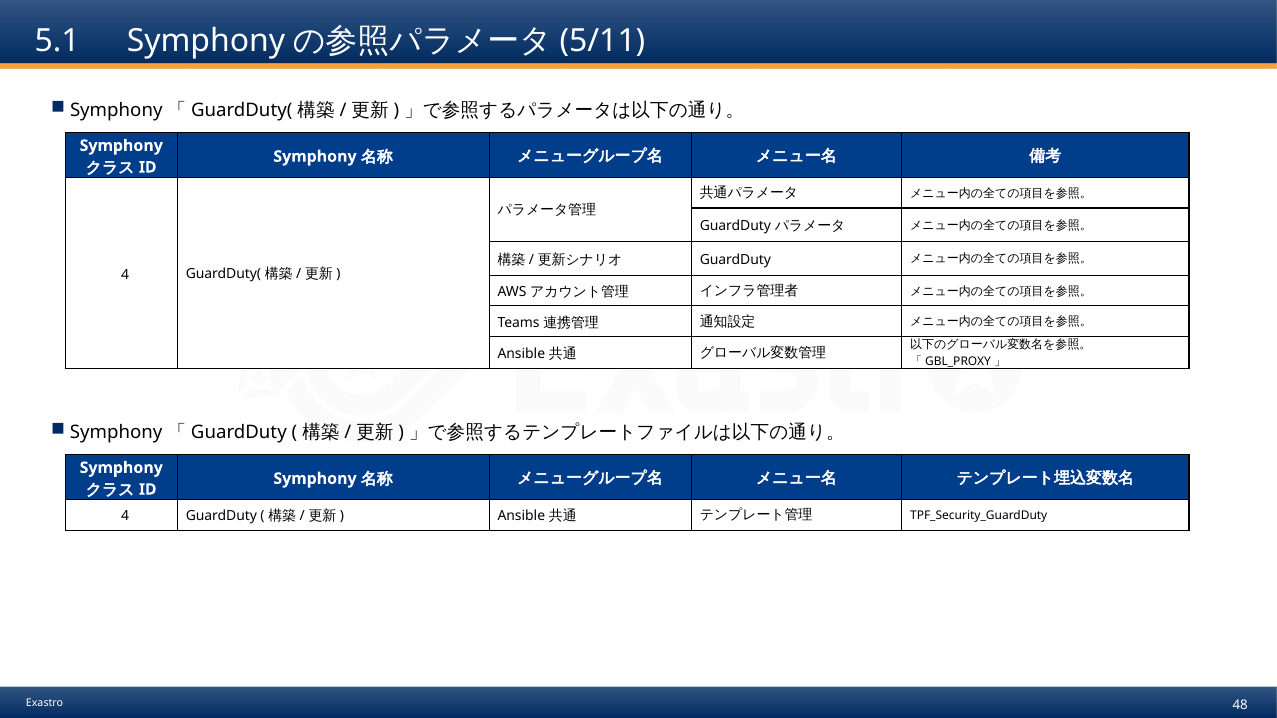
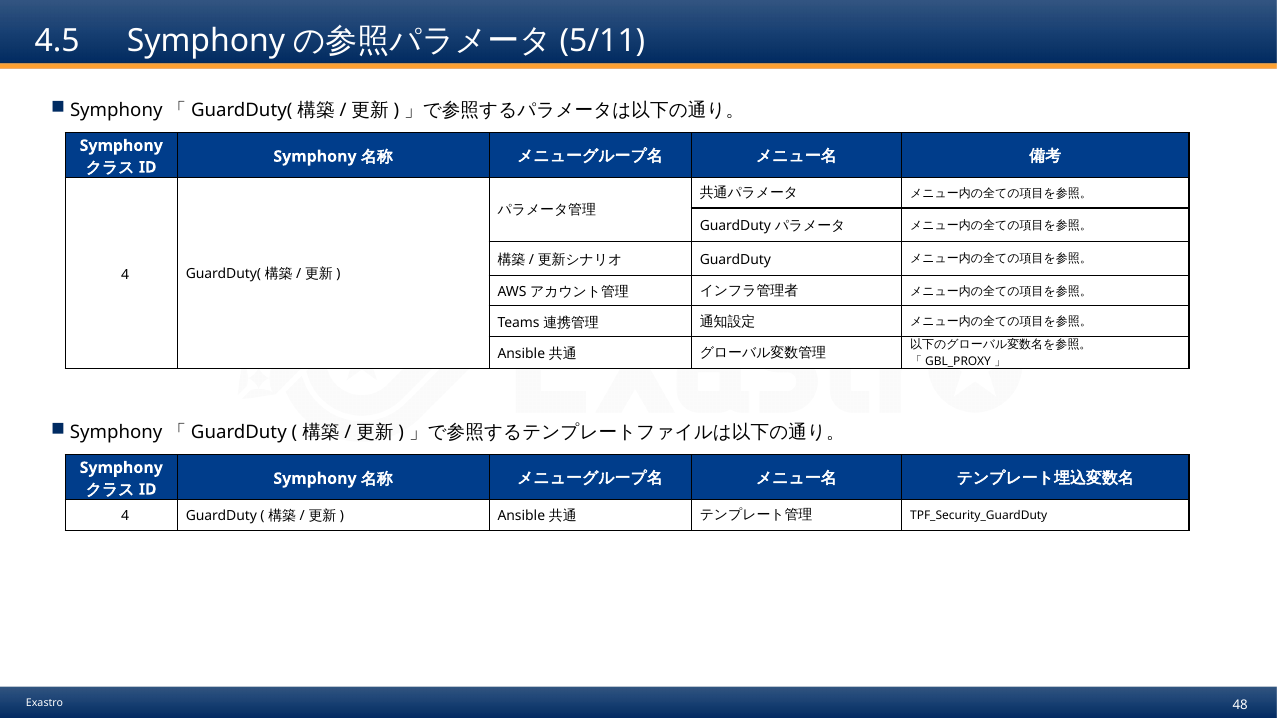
5.1: 5.1 -> 4.5 (57, 41)
